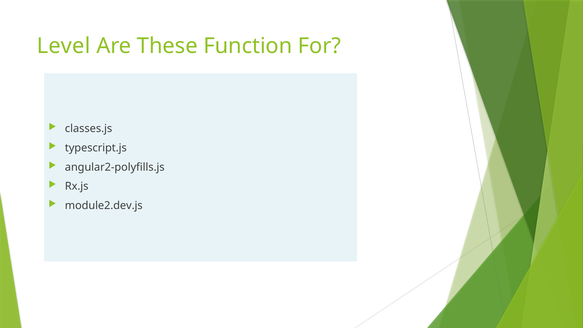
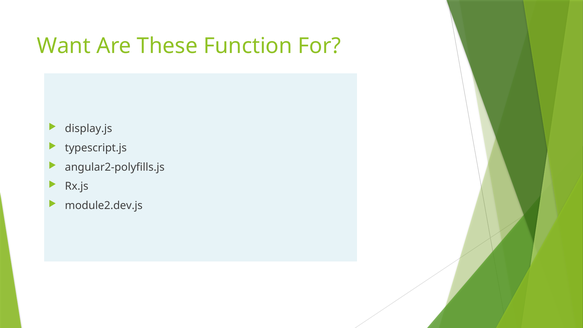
Level: Level -> Want (64, 46)
classes.js: classes.js -> display.js (89, 129)
